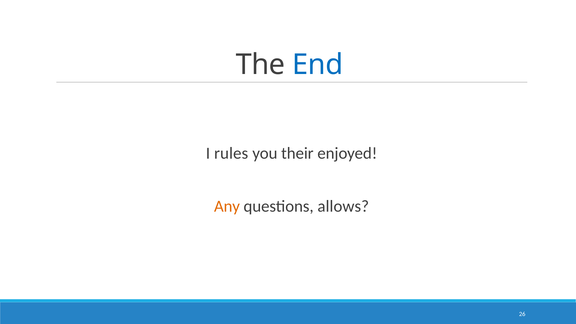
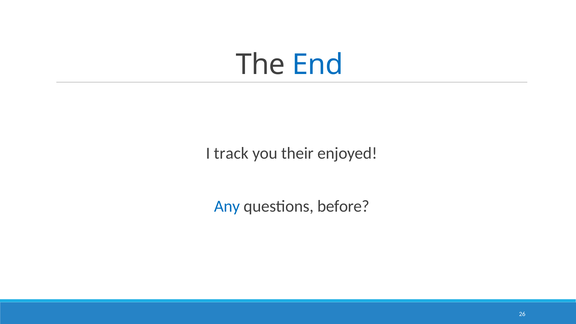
rules: rules -> track (231, 153)
Any colour: orange -> blue (227, 206)
allows: allows -> before (343, 206)
